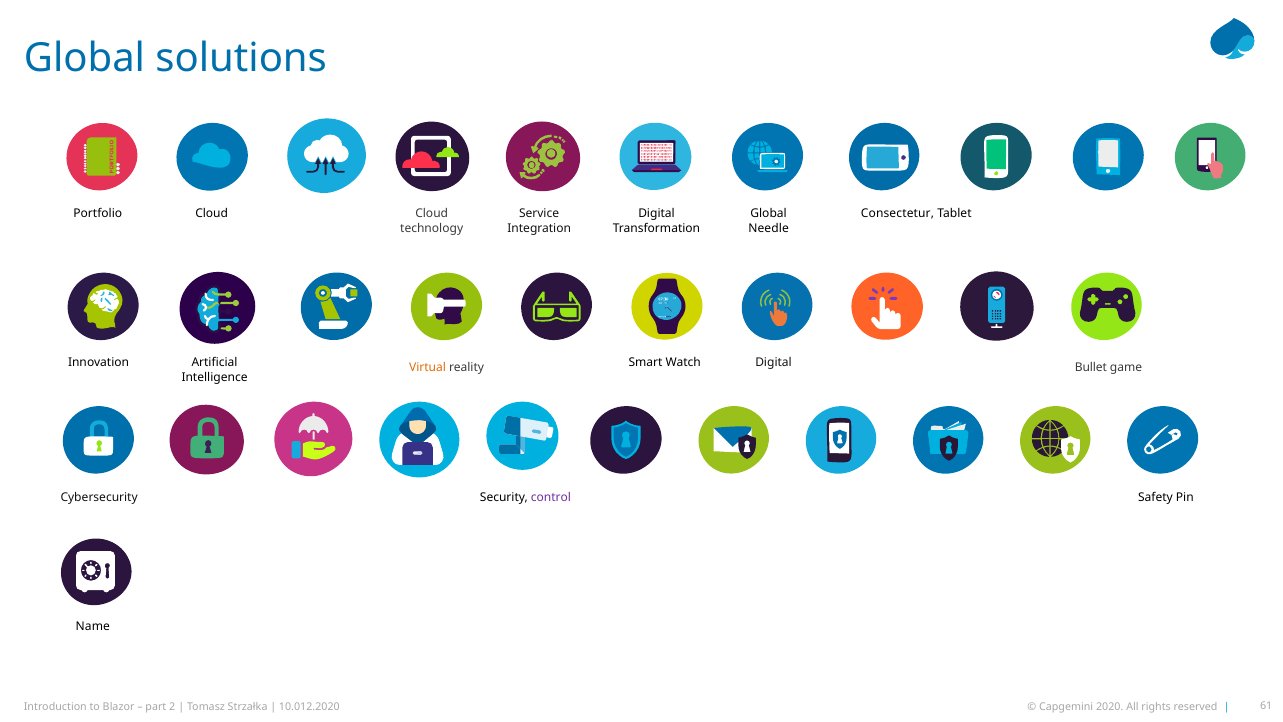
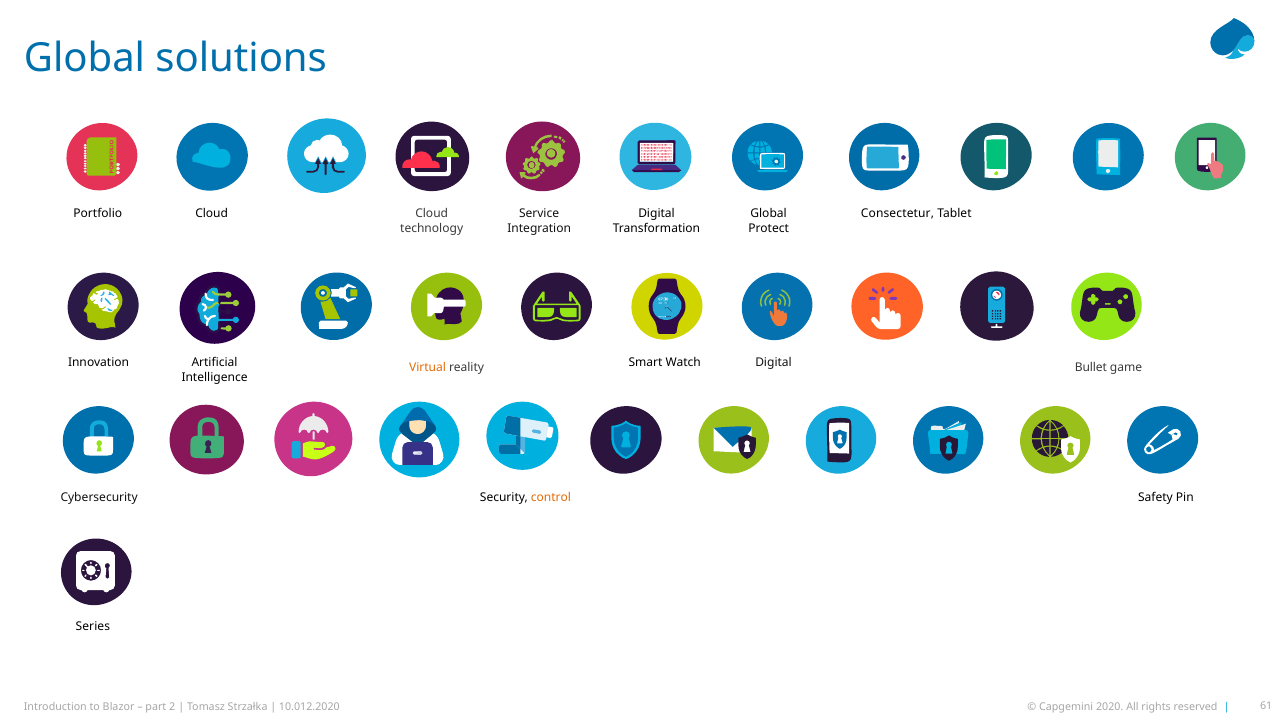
Needle: Needle -> Protect (769, 228)
control colour: purple -> orange (551, 498)
Name: Name -> Series (93, 626)
